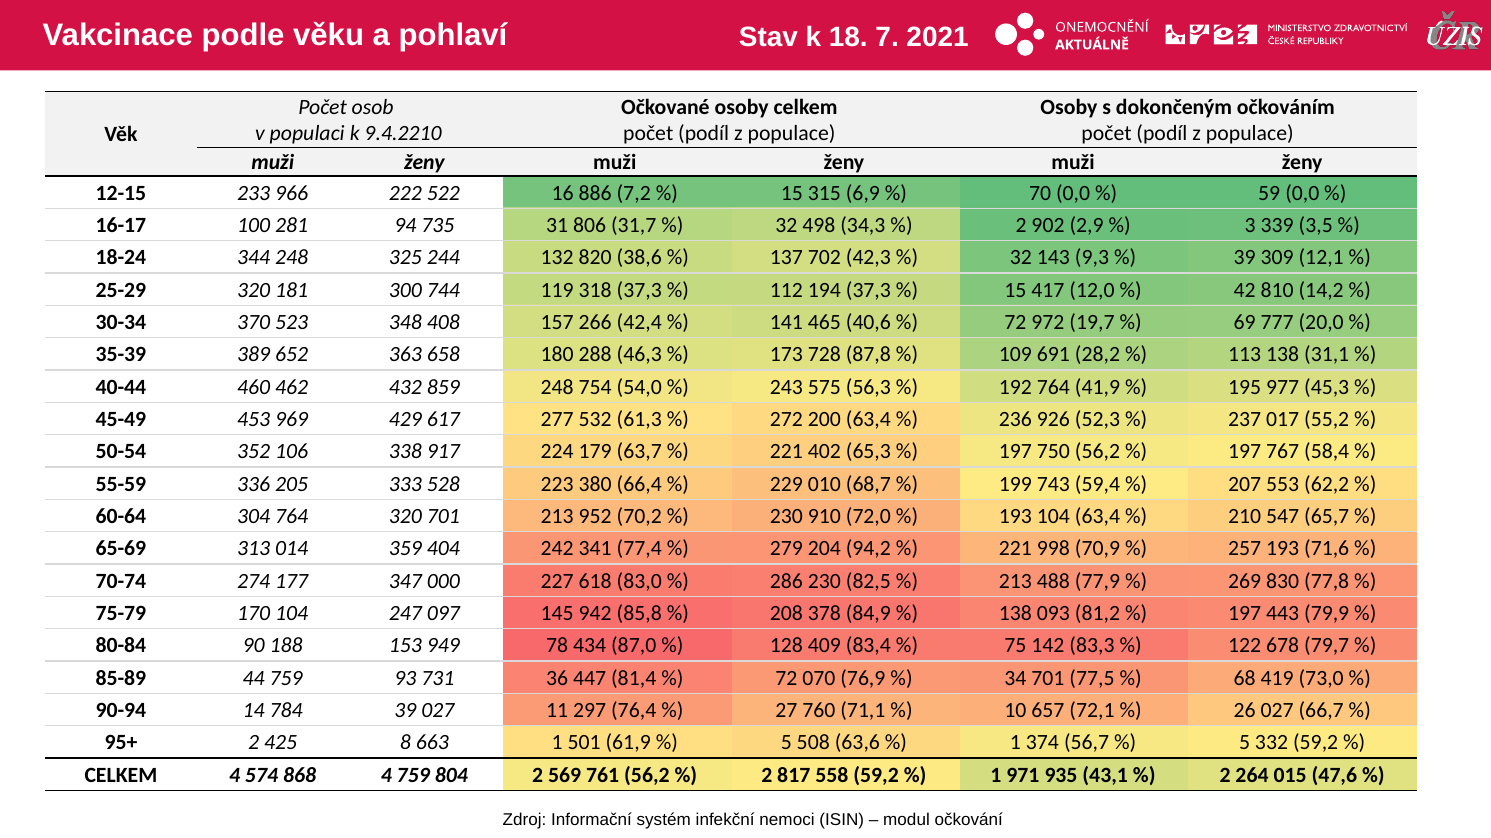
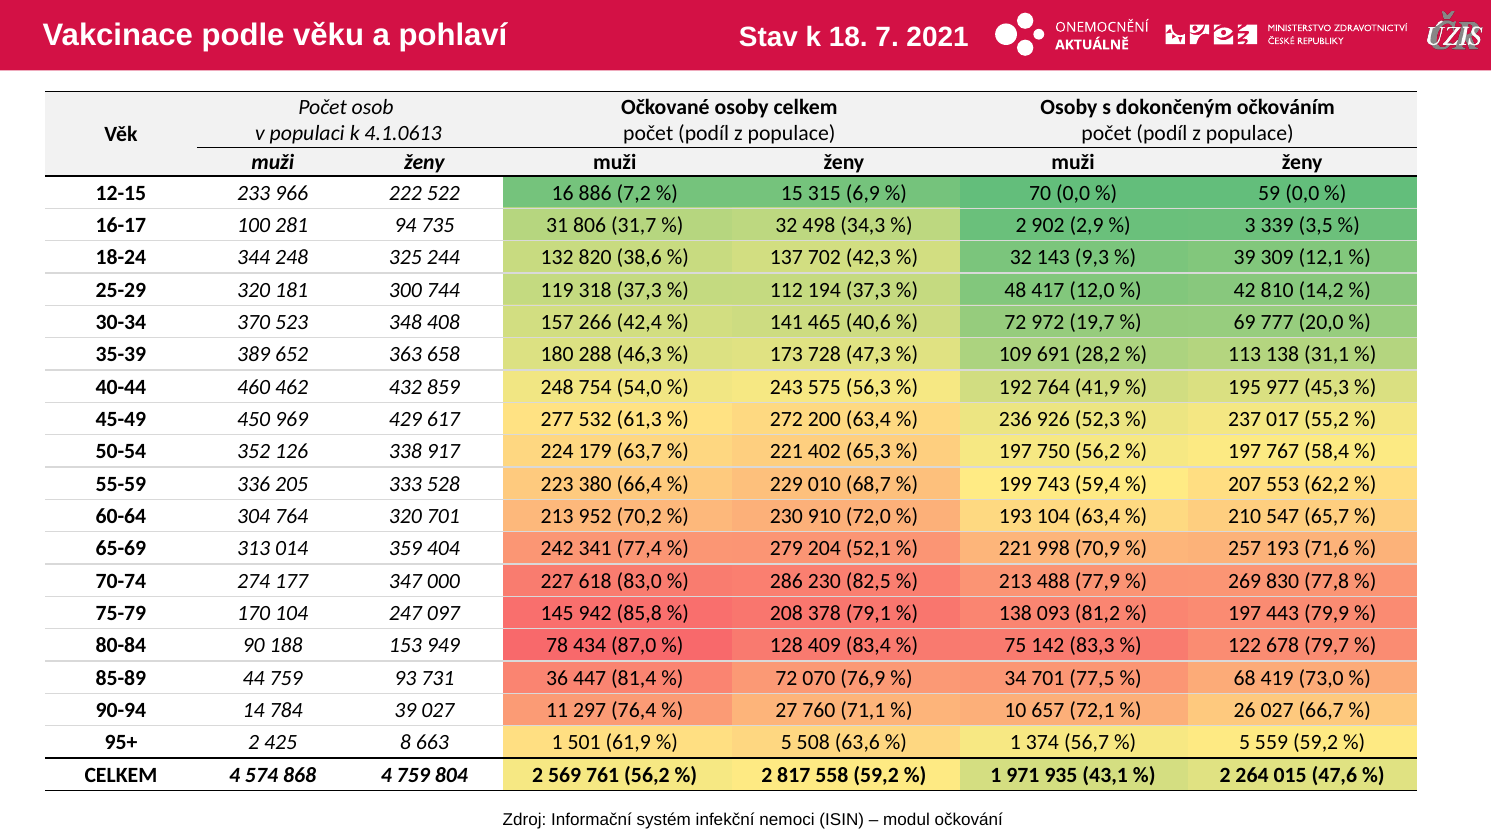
9.4.2210: 9.4.2210 -> 4.1.0613 (403, 134)
15: 15 -> 48 (1015, 290)
87,8: 87,8 -> 47,3 (868, 355)
453: 453 -> 450 (254, 420)
106: 106 -> 126 (292, 452)
94,2: 94,2 -> 52,1 (868, 549)
84,9: 84,9 -> 79,1 (868, 614)
332: 332 -> 559 (1272, 743)
